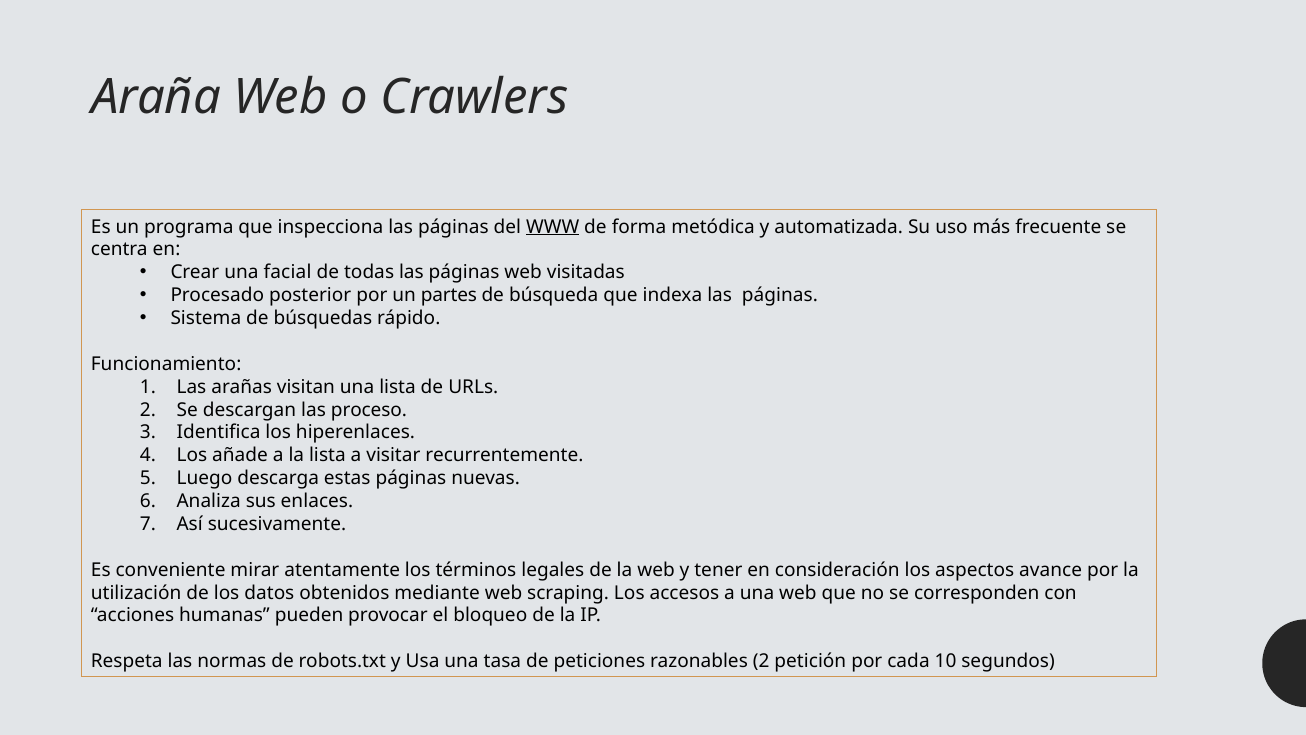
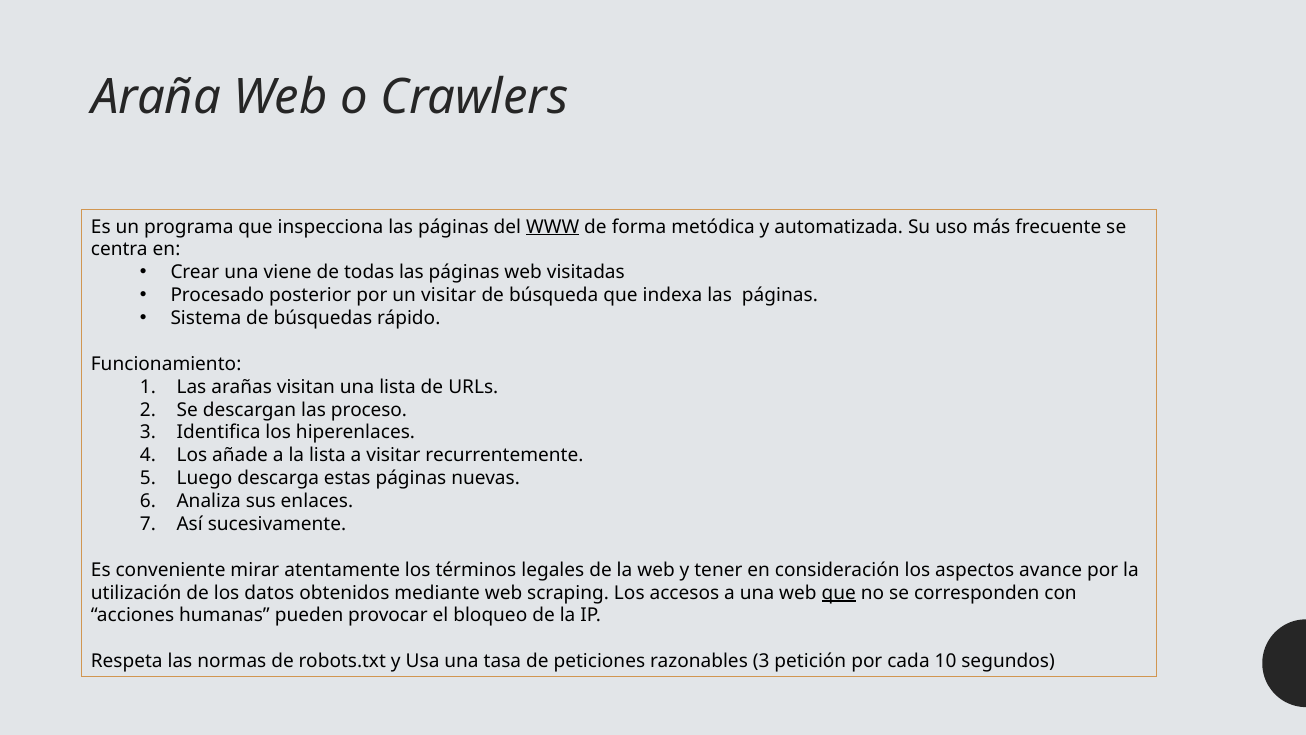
facial: facial -> viene (288, 272)
un partes: partes -> visitar (449, 295)
que underline: none -> present (839, 592)
razonables 2: 2 -> 3 (761, 661)
